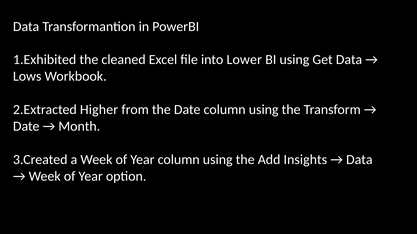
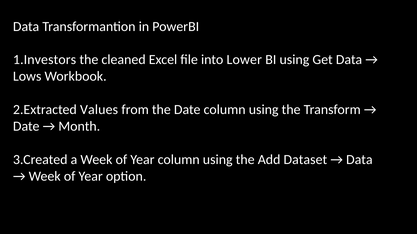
1.Exhibited: 1.Exhibited -> 1.Investors (45, 60)
Higher: Higher -> Values (99, 110)
Insights: Insights -> Dataset (305, 160)
